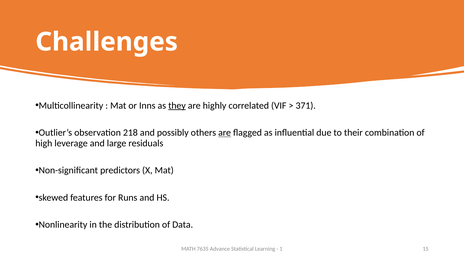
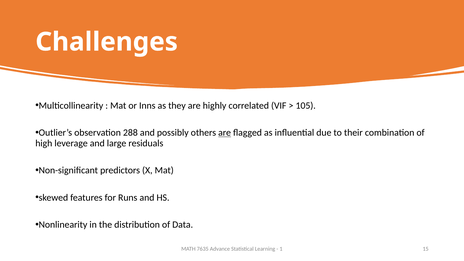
they underline: present -> none (177, 106)
371: 371 -> 105 (306, 106)
218: 218 -> 288 (130, 133)
